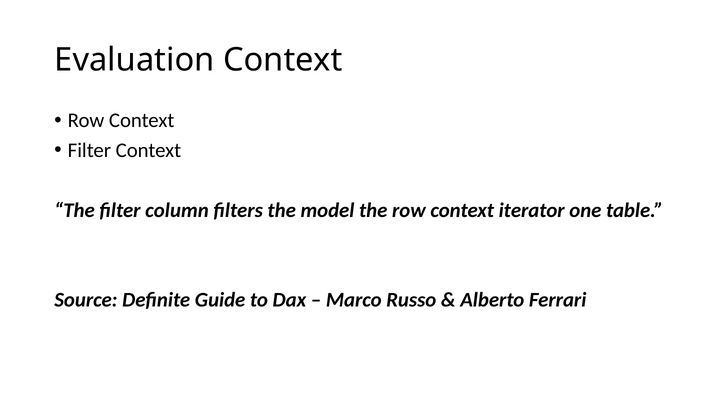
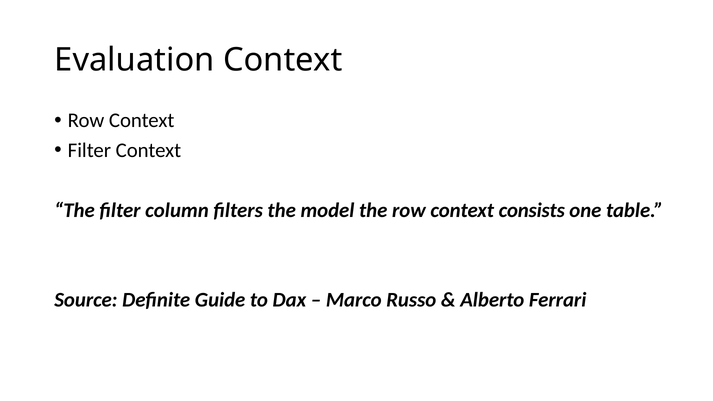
iterator: iterator -> consists (532, 210)
